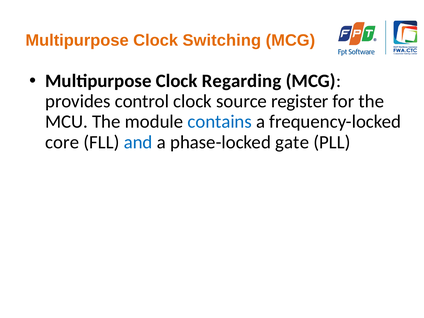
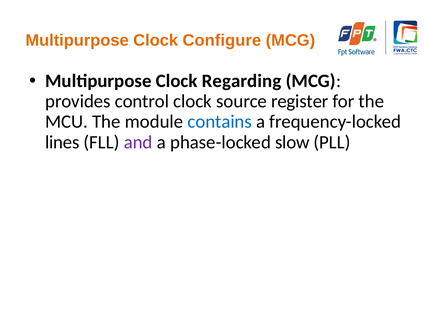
Switching: Switching -> Configure (222, 40)
core: core -> lines (62, 142)
and colour: blue -> purple (138, 142)
gate: gate -> slow (292, 142)
